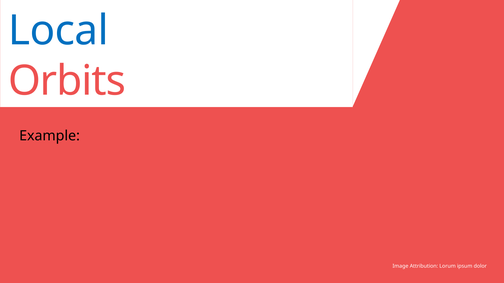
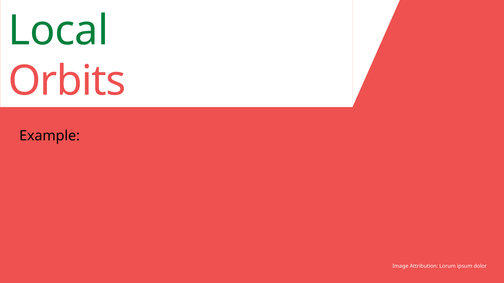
Local colour: blue -> green (58, 31)
